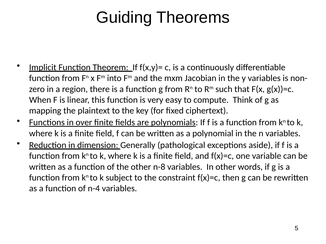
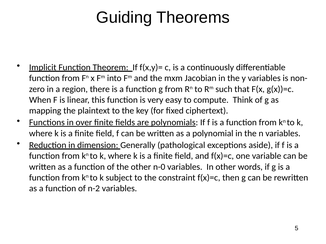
n-8: n-8 -> n-0 (159, 167)
n-4: n-4 -> n-2 (94, 189)
